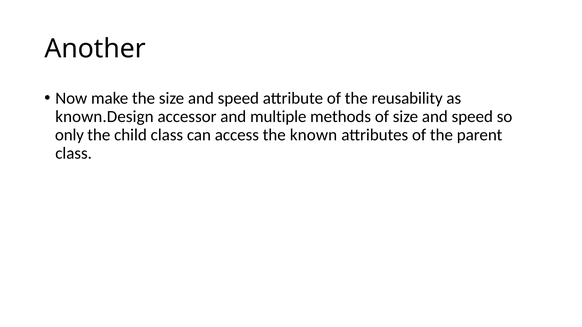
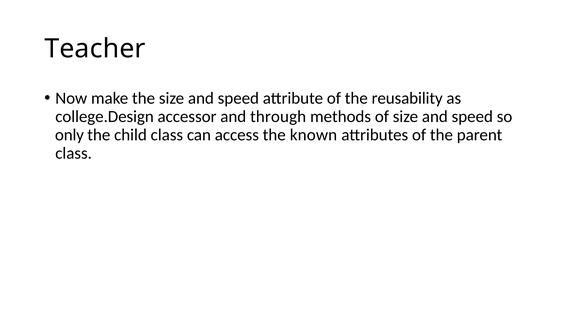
Another: Another -> Teacher (95, 49)
known.Design: known.Design -> college.Design (105, 117)
multiple: multiple -> through (278, 117)
